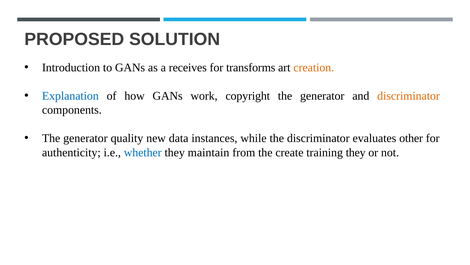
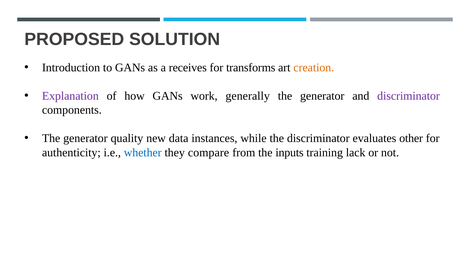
Explanation colour: blue -> purple (70, 96)
copyright: copyright -> generally (248, 96)
discriminator colour: orange -> purple (409, 96)
maintain: maintain -> compare (209, 152)
create: create -> inputs (290, 152)
training they: they -> lack (356, 152)
